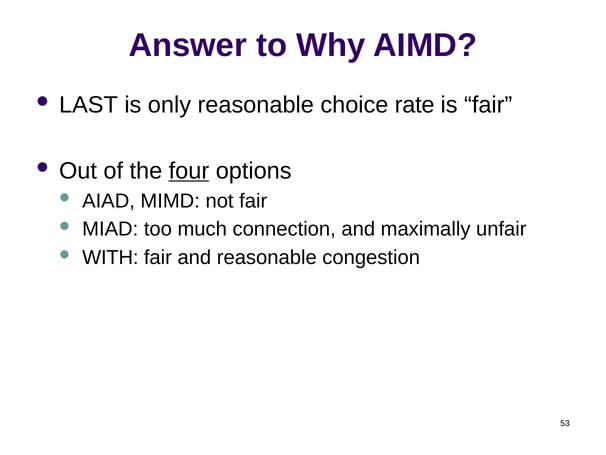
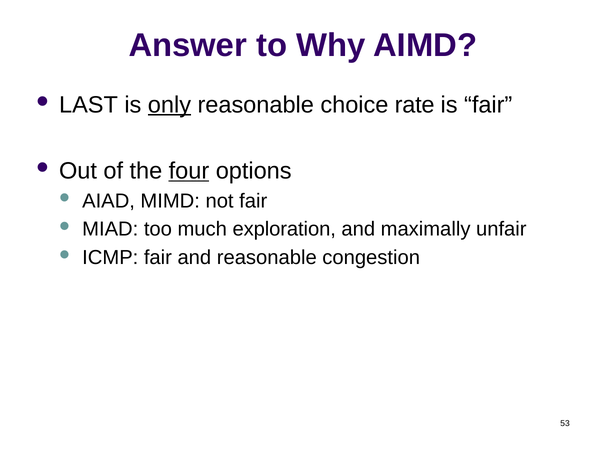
only underline: none -> present (169, 105)
connection: connection -> exploration (284, 229)
WITH: WITH -> ICMP (110, 257)
